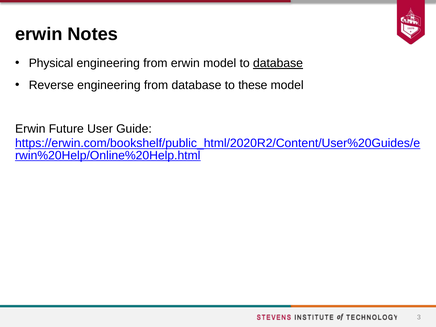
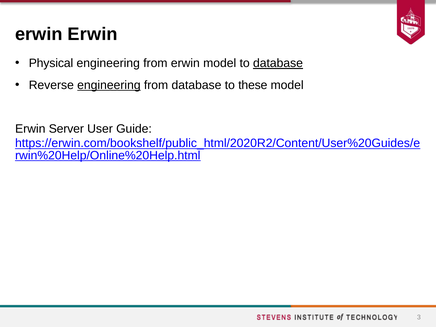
erwin Notes: Notes -> Erwin (93, 34)
engineering underline: none -> present (109, 85)
Future: Future -> Server (66, 129)
